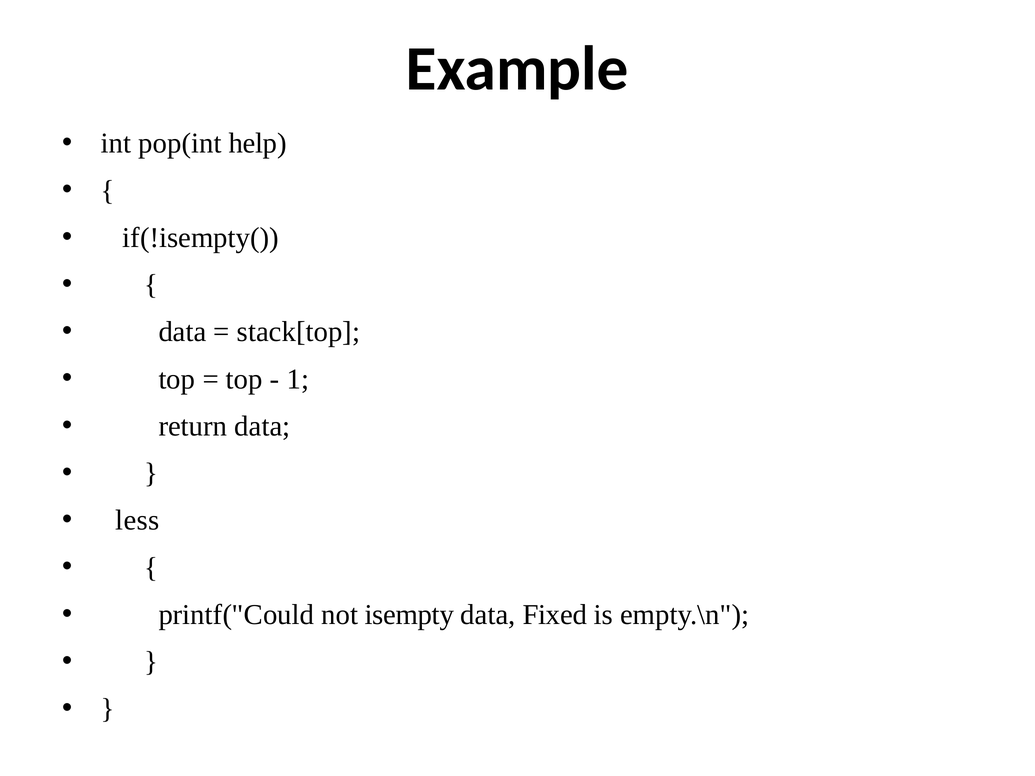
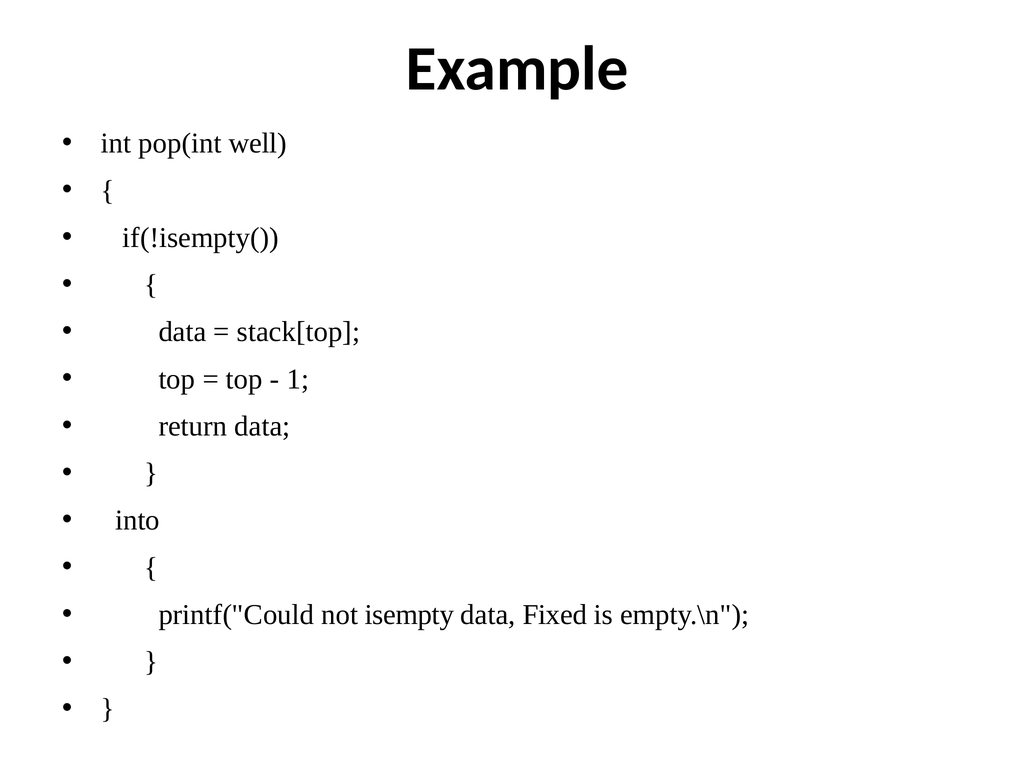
help: help -> well (258, 143)
less: less -> into (138, 521)
